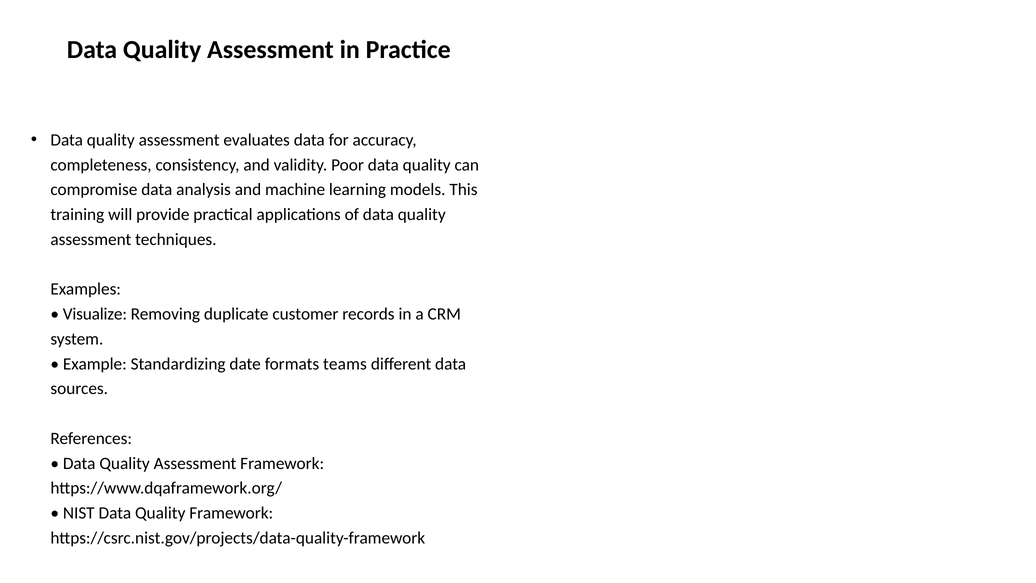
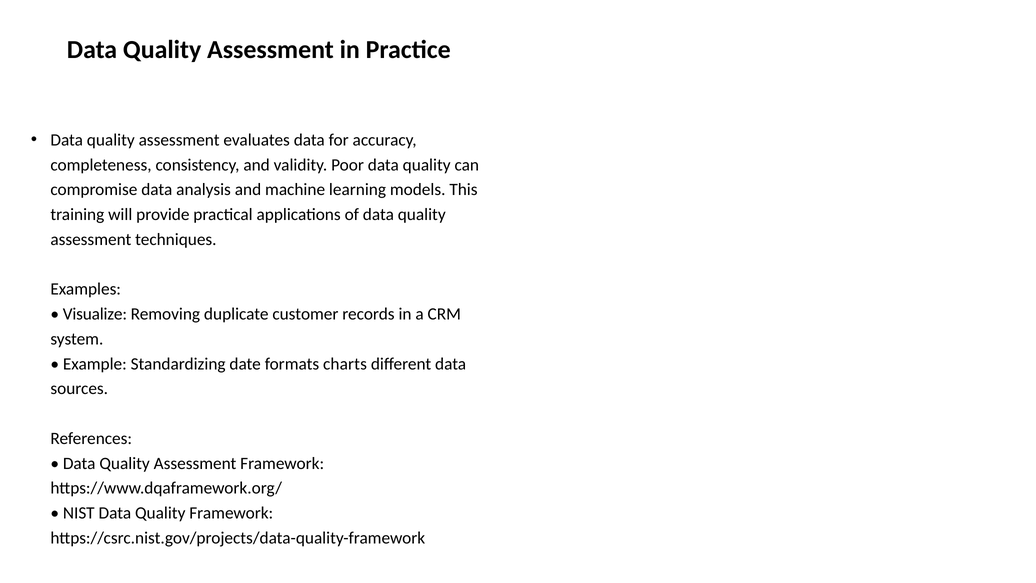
teams: teams -> charts (345, 364)
